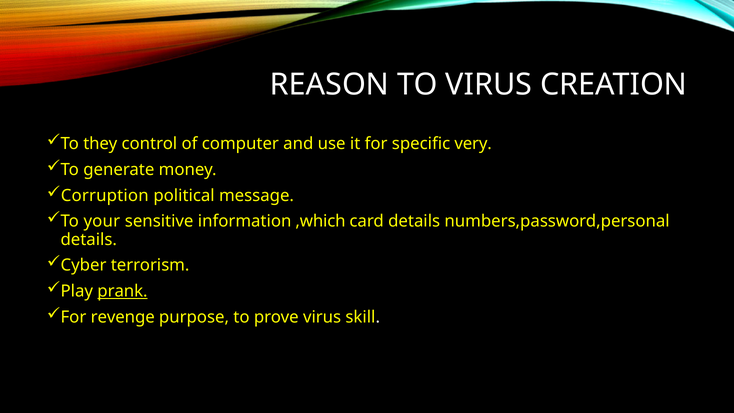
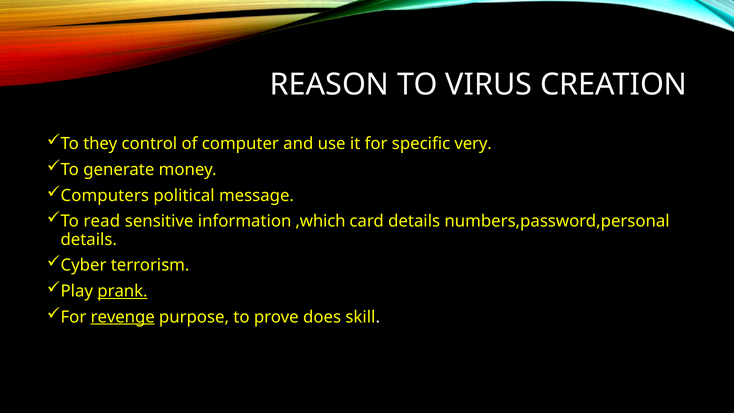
Corruption: Corruption -> Computers (105, 195)
your: your -> read (102, 221)
revenge underline: none -> present (123, 317)
prove virus: virus -> does (322, 317)
